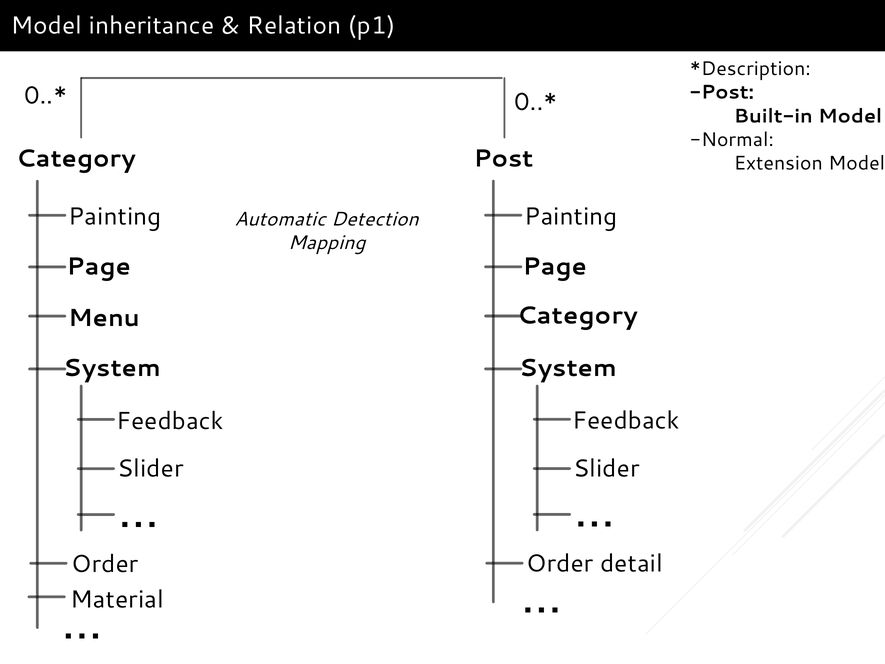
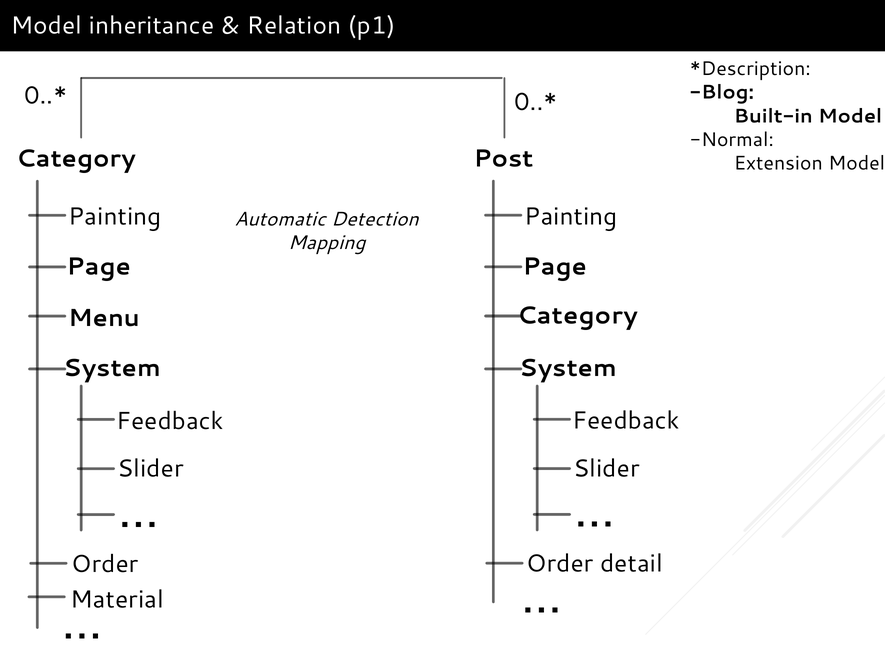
Post: Post -> Blog (722, 92)
